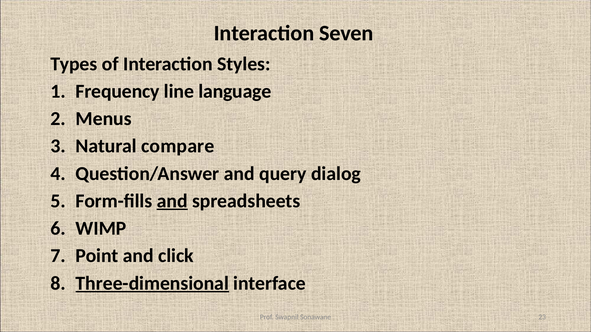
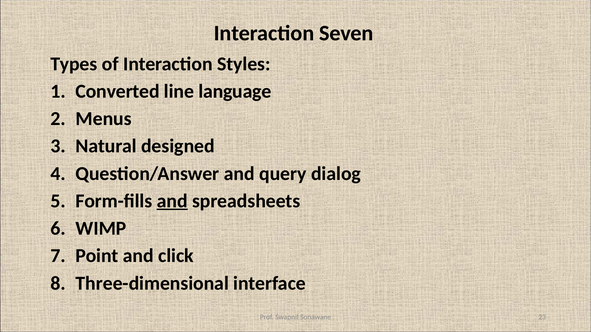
Frequency: Frequency -> Converted (118, 91)
compare: compare -> designed (178, 146)
Three-dimensional underline: present -> none (152, 284)
